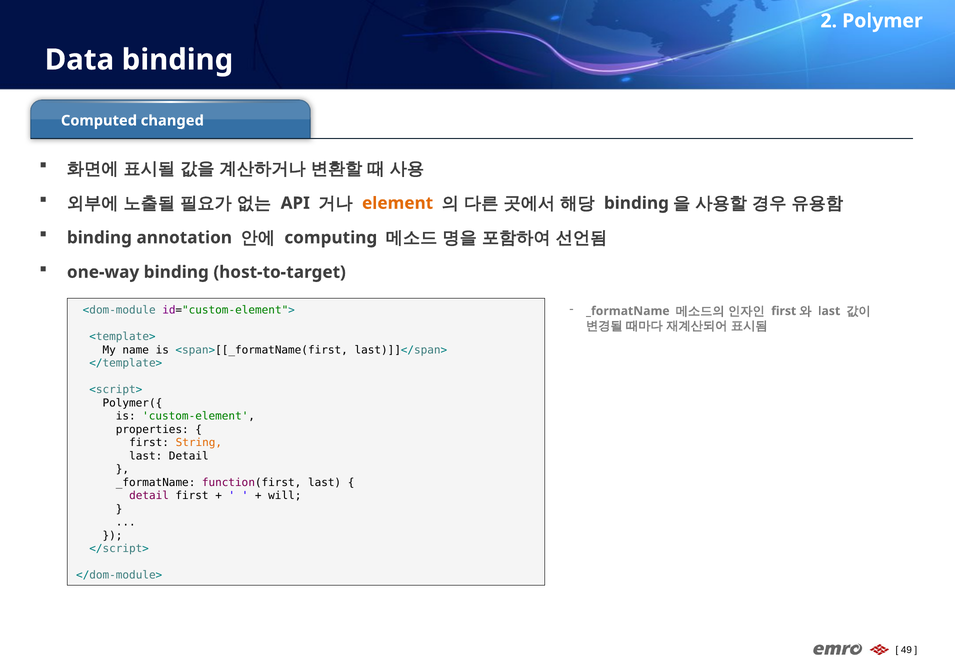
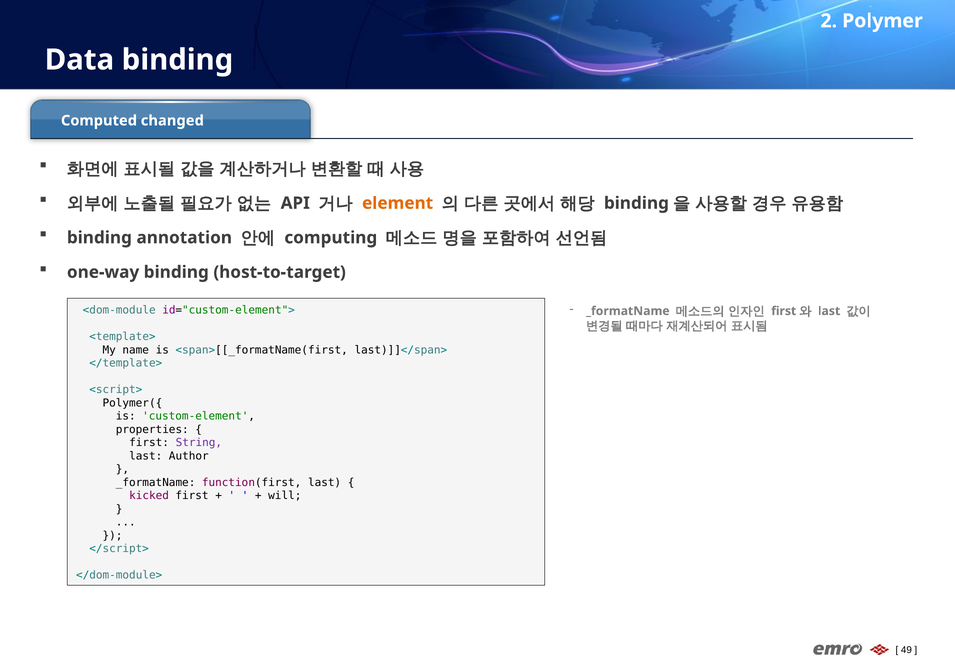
String colour: orange -> purple (199, 443)
last Detail: Detail -> Author (189, 456)
detail: detail -> kicked (149, 496)
